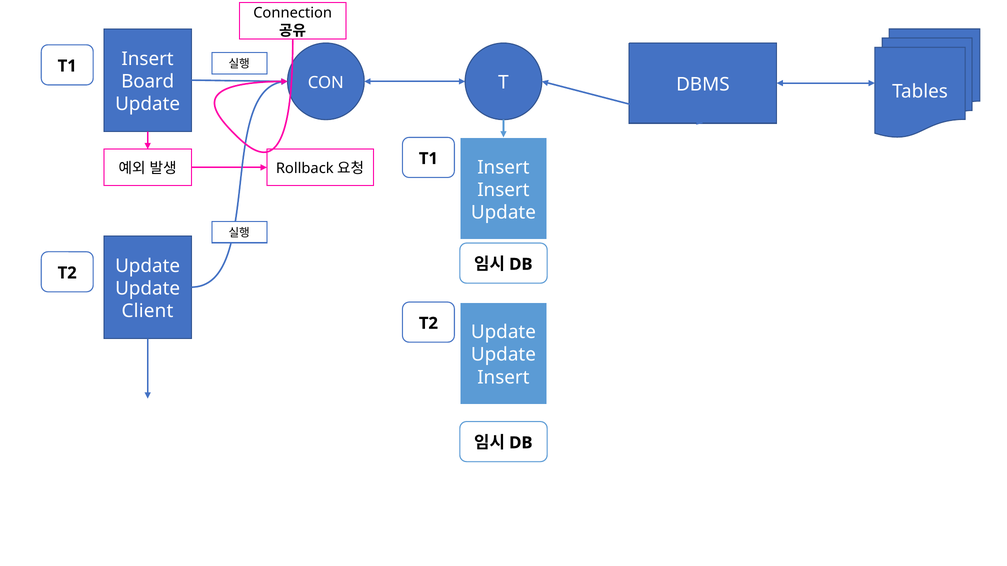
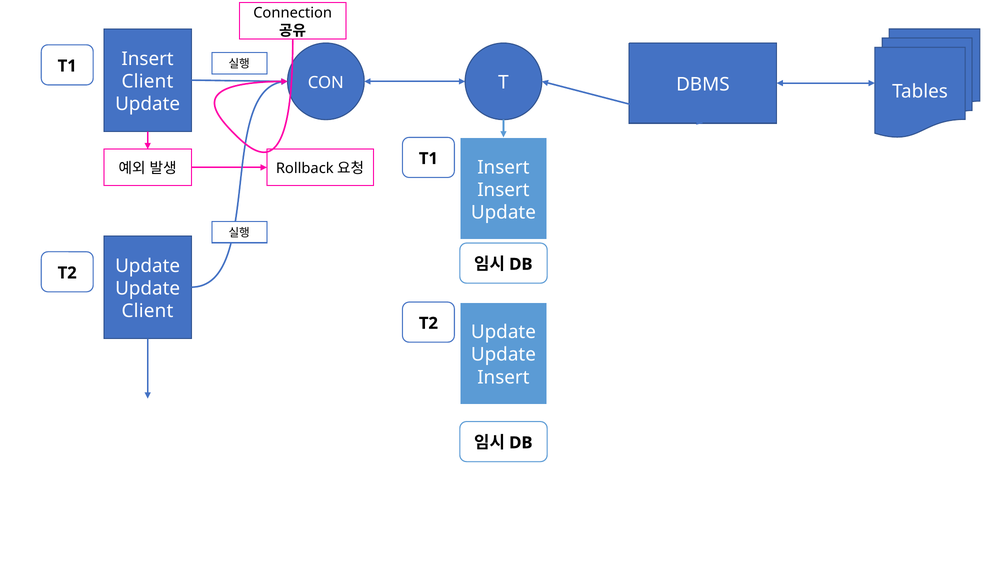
Board: Board -> Client (147, 82)
